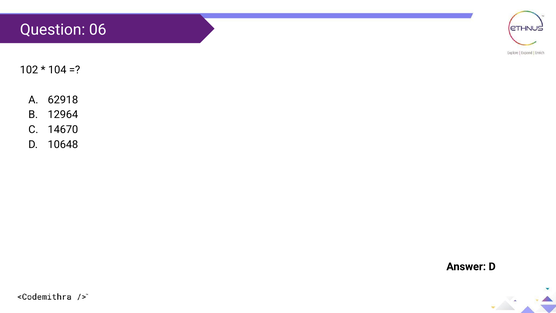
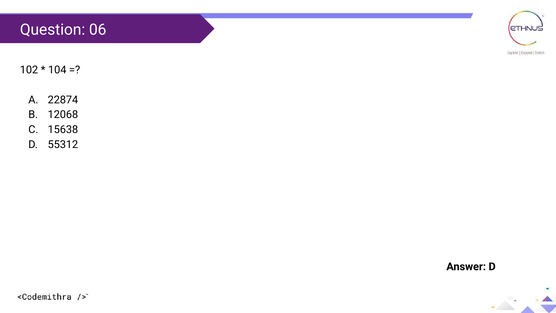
62918: 62918 -> 22874 (63, 100)
12964: 12964 -> 12068 (63, 115)
14670: 14670 -> 15638 (63, 130)
10648: 10648 -> 55312 (63, 144)
